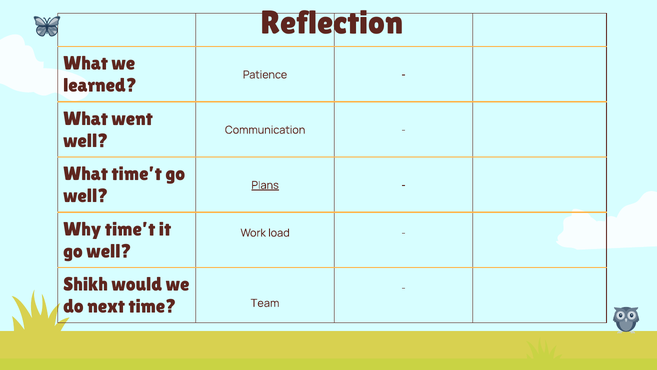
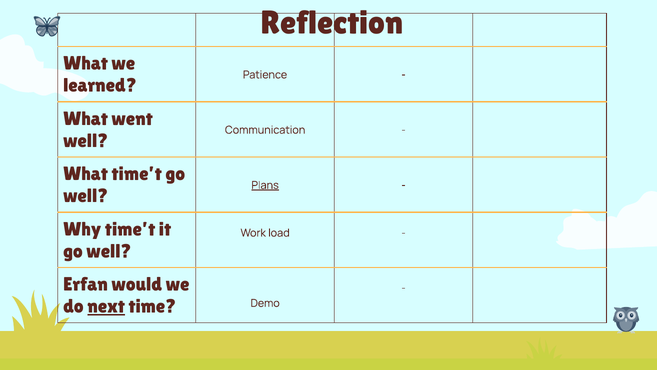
Shikh: Shikh -> Erfan (85, 284)
next underline: none -> present (106, 306)
Team: Team -> Demo (265, 303)
